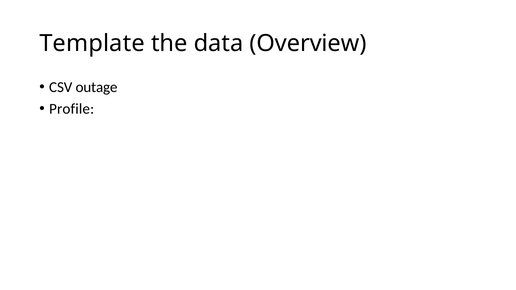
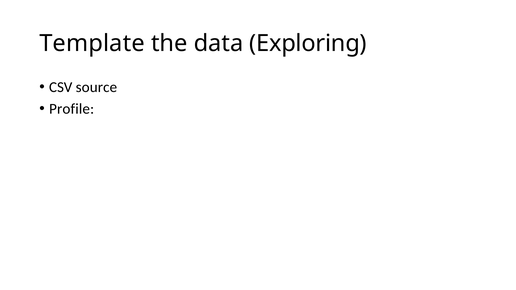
Overview: Overview -> Exploring (308, 43)
outage: outage -> source (96, 87)
